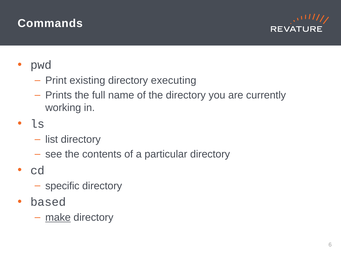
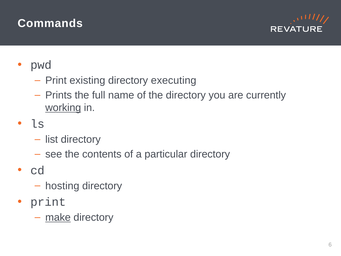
working underline: none -> present (63, 108)
specific: specific -> hosting (62, 186)
based: based -> print (48, 202)
